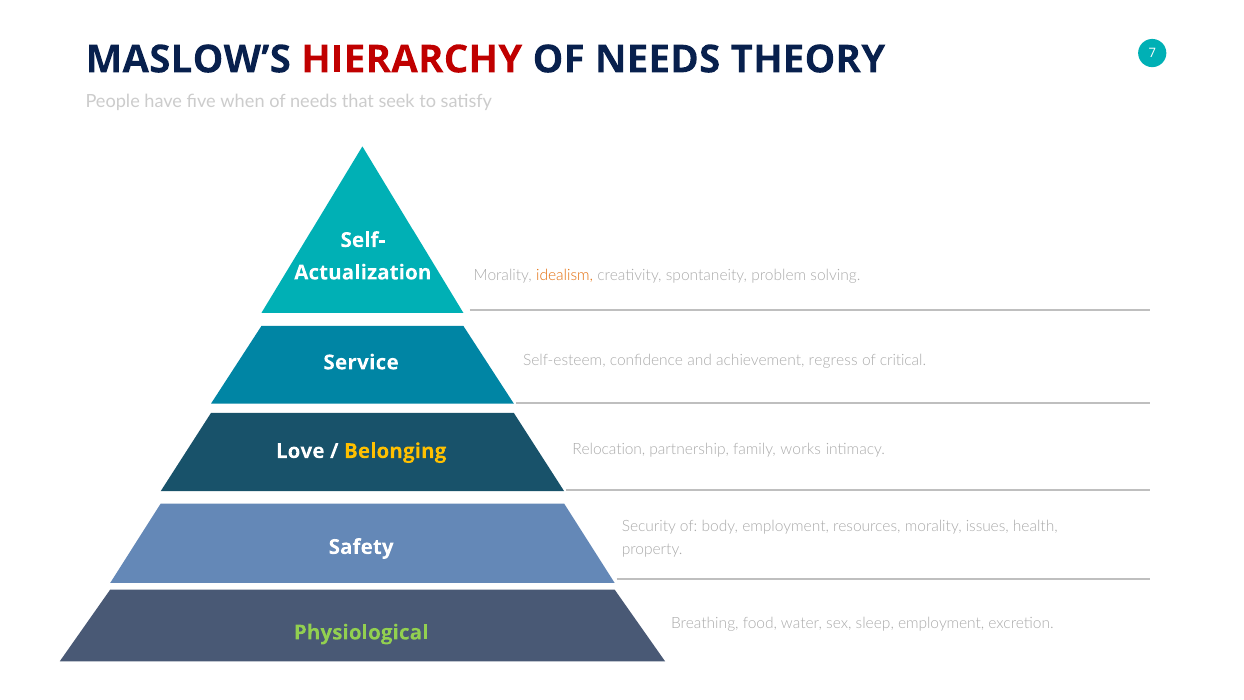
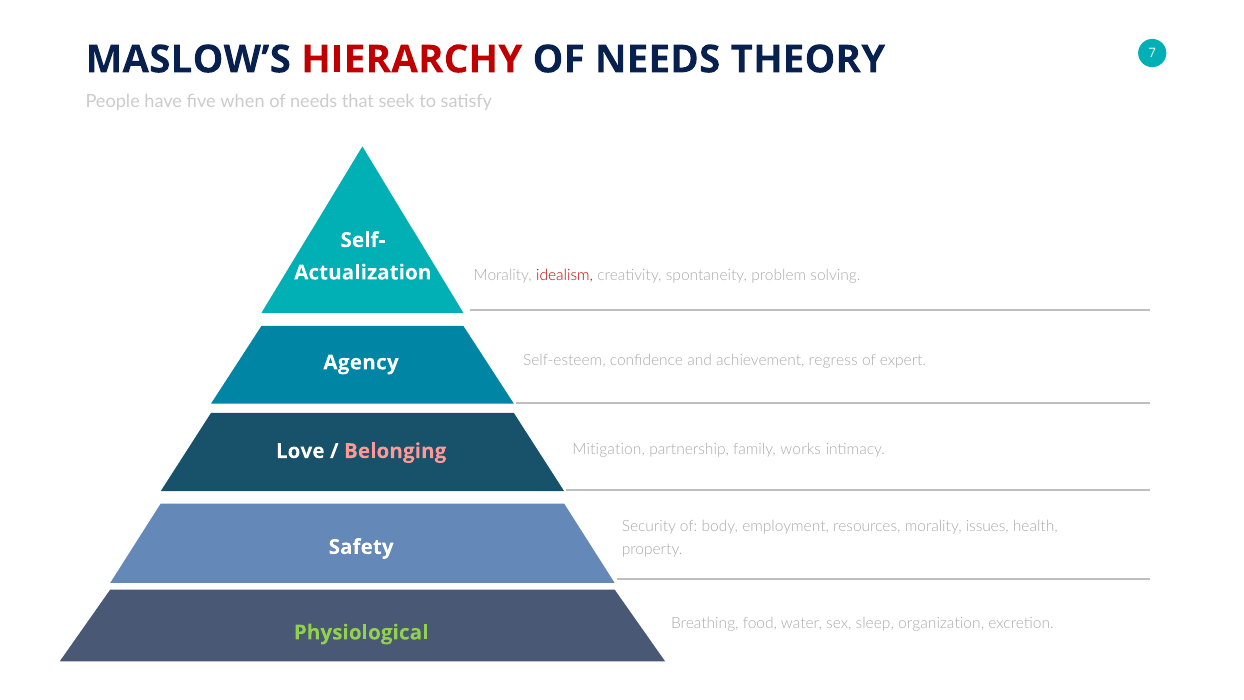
idealism colour: orange -> red (565, 275)
Service: Service -> Agency (361, 363)
critical: critical -> expert (903, 360)
Belonging colour: yellow -> pink (395, 451)
Relocation: Relocation -> Mitigation (609, 449)
sleep employment: employment -> organization (941, 623)
